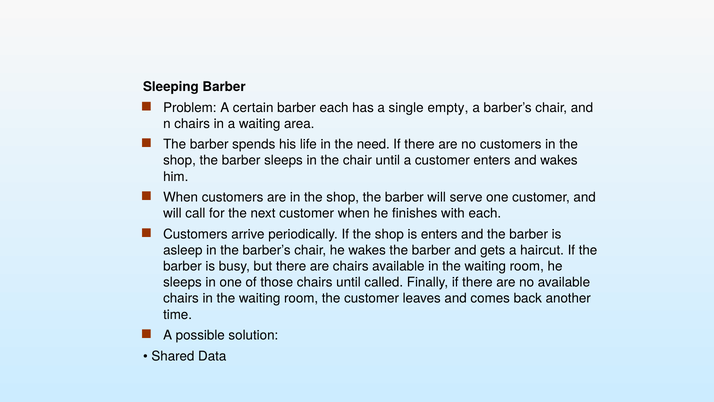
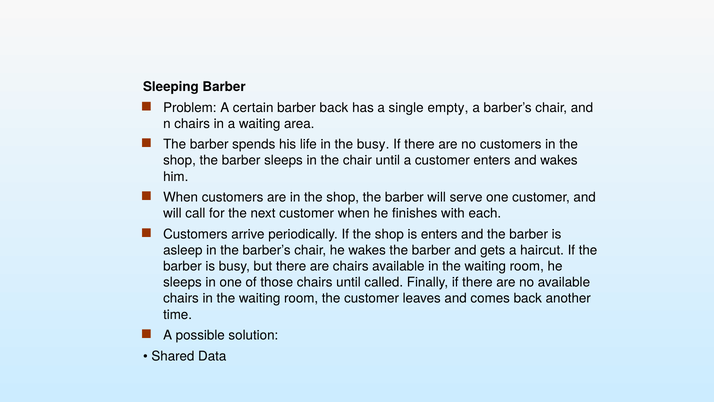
barber each: each -> back (334, 108)
the need: need -> busy (373, 144)
